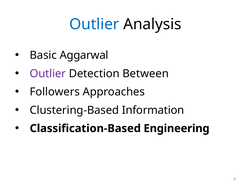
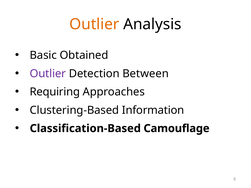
Outlier colour: blue -> orange (94, 24)
Aggarwal: Aggarwal -> Obtained (84, 55)
Followers: Followers -> Requiring (55, 92)
Engineering: Engineering -> Camouflage (177, 129)
